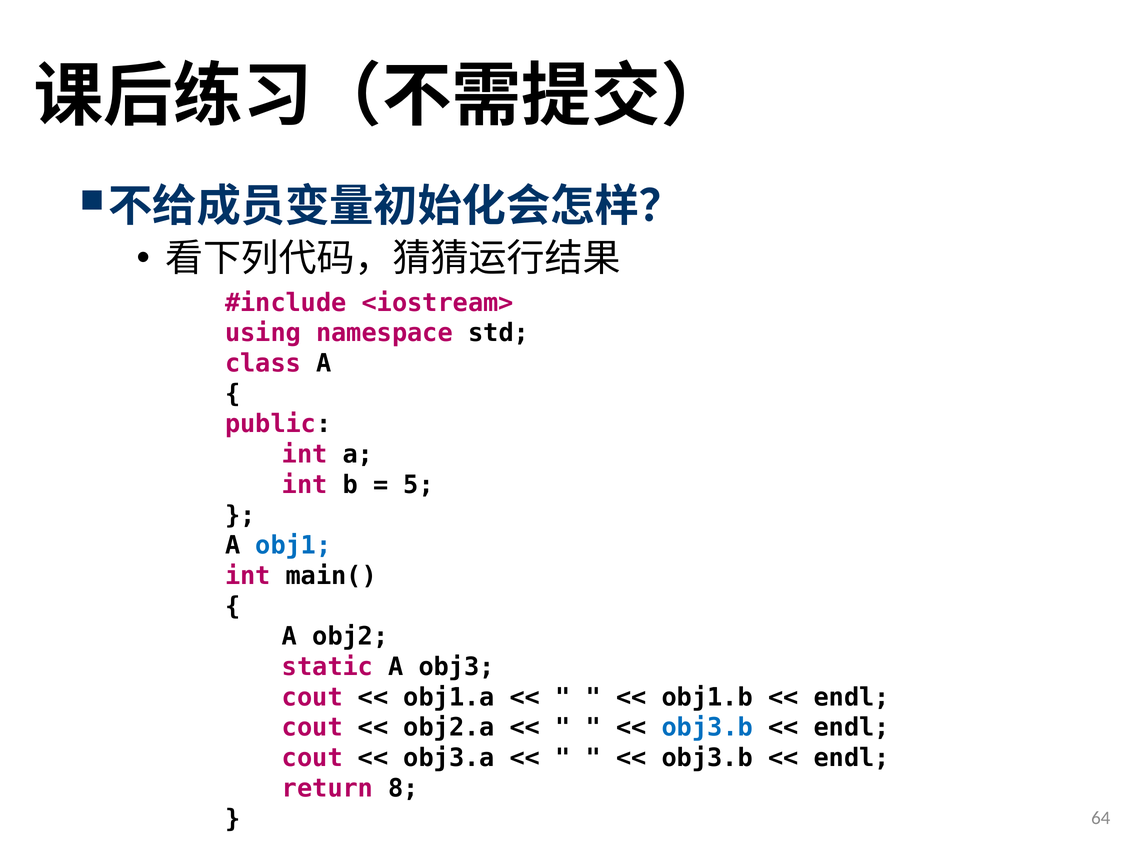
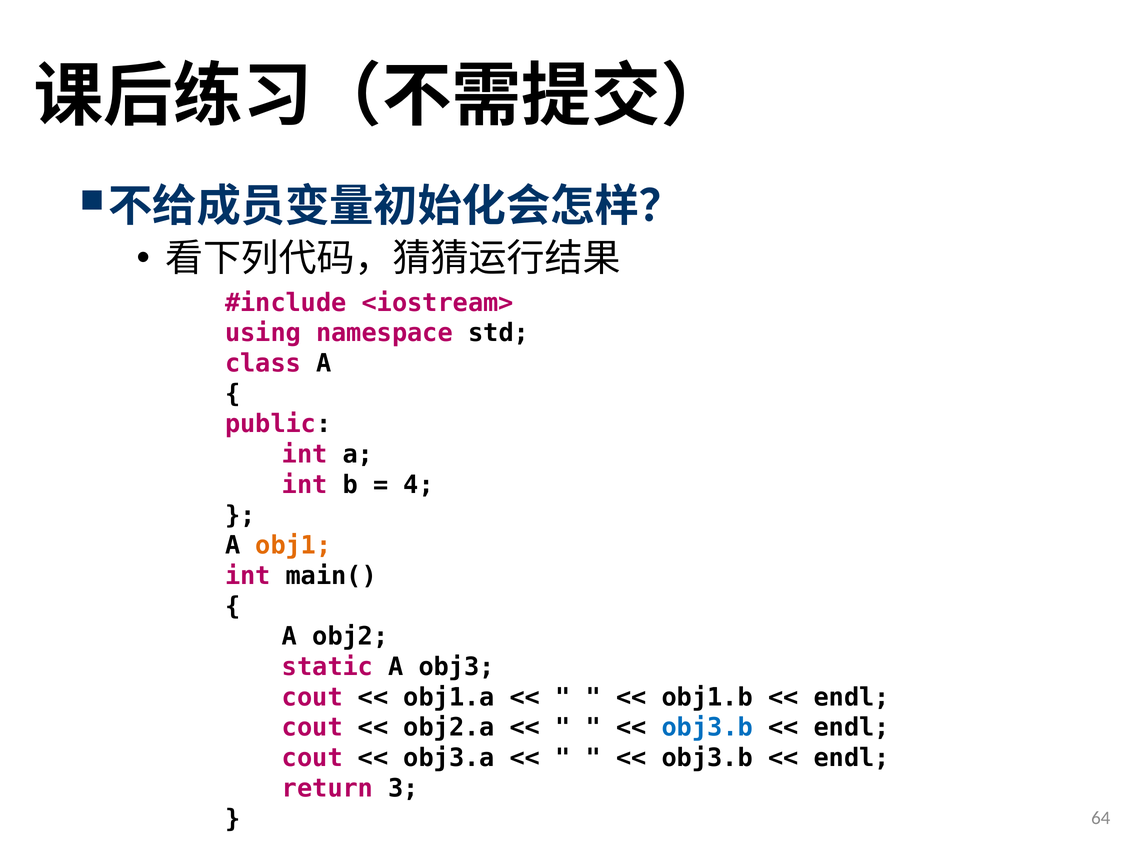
5: 5 -> 4 (419, 485)
obj1 colour: blue -> orange (293, 546)
8: 8 -> 3 (403, 789)
